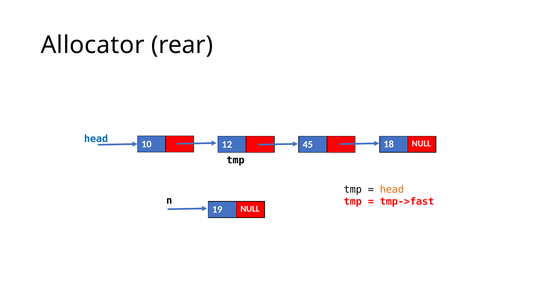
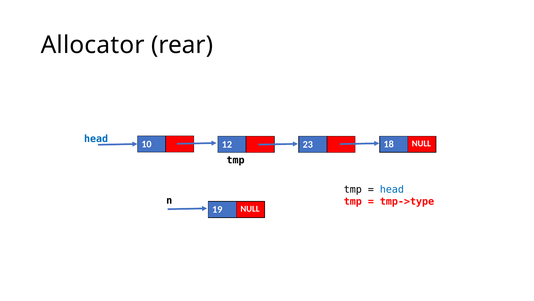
45: 45 -> 23 (308, 144)
head colour: orange -> blue (392, 189)
tmp->fast: tmp->fast -> tmp->type (407, 201)
